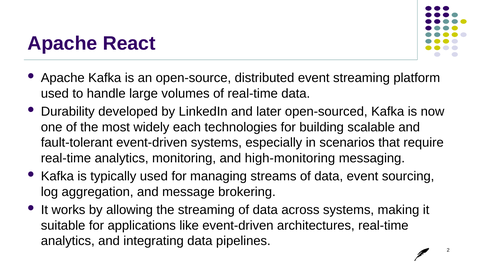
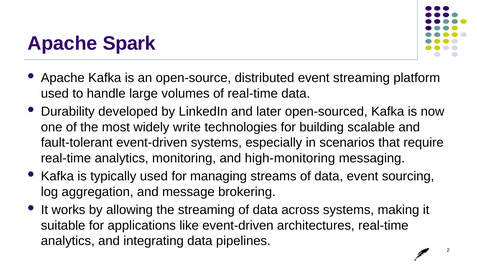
React: React -> Spark (129, 43)
each: each -> write (187, 127)
